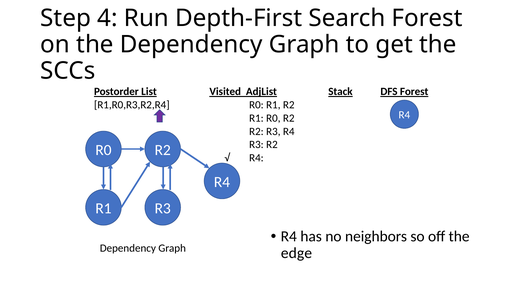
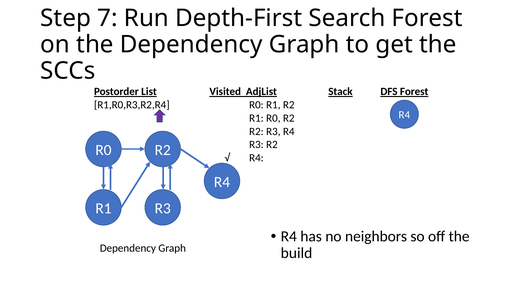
4: 4 -> 7 (107, 18)
edge: edge -> build (297, 253)
